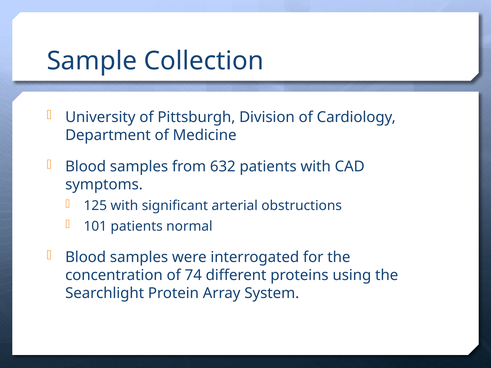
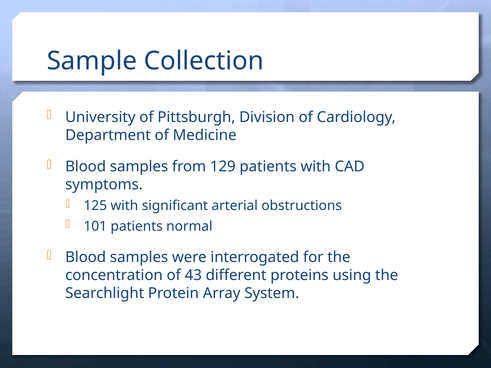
632: 632 -> 129 (223, 167)
74: 74 -> 43 (193, 275)
